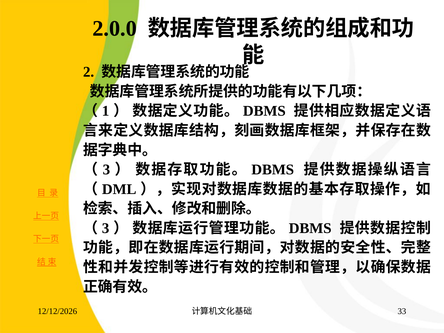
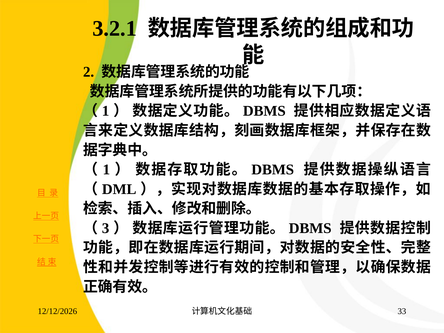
2.0.0: 2.0.0 -> 3.2.1 (115, 29)
3: 3 -> 1 (106, 170)
